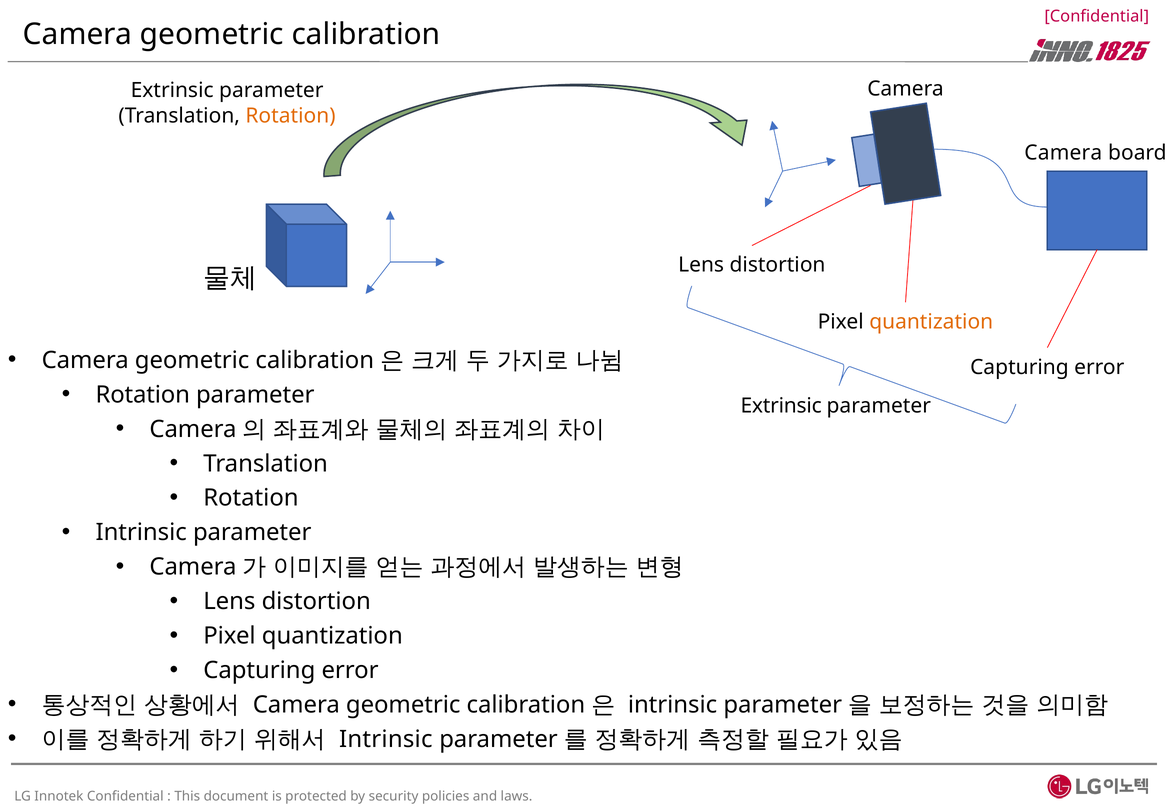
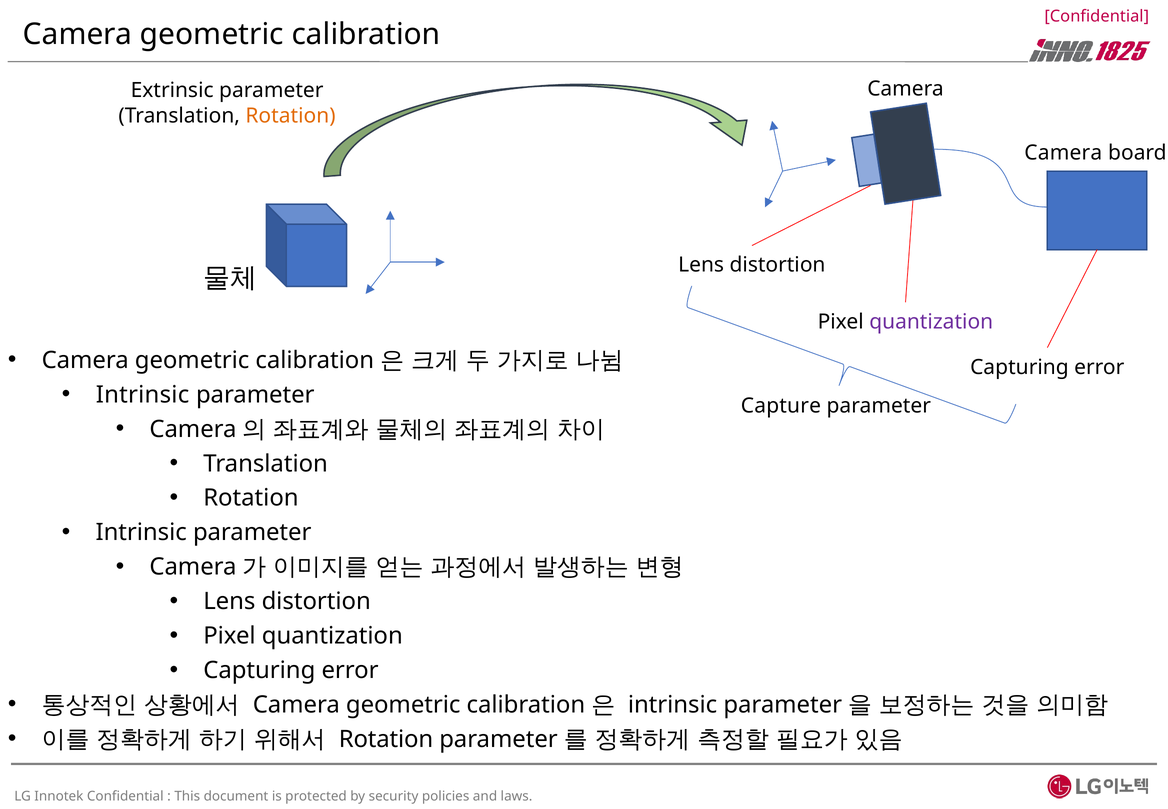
quantization colour: orange -> purple (931, 321)
Rotation: Rotation -> Intrinsic (143, 394)
Extrinsic: Extrinsic -> Capture (781, 406)
Intrinsic: Intrinsic -> Rotation (386, 739)
